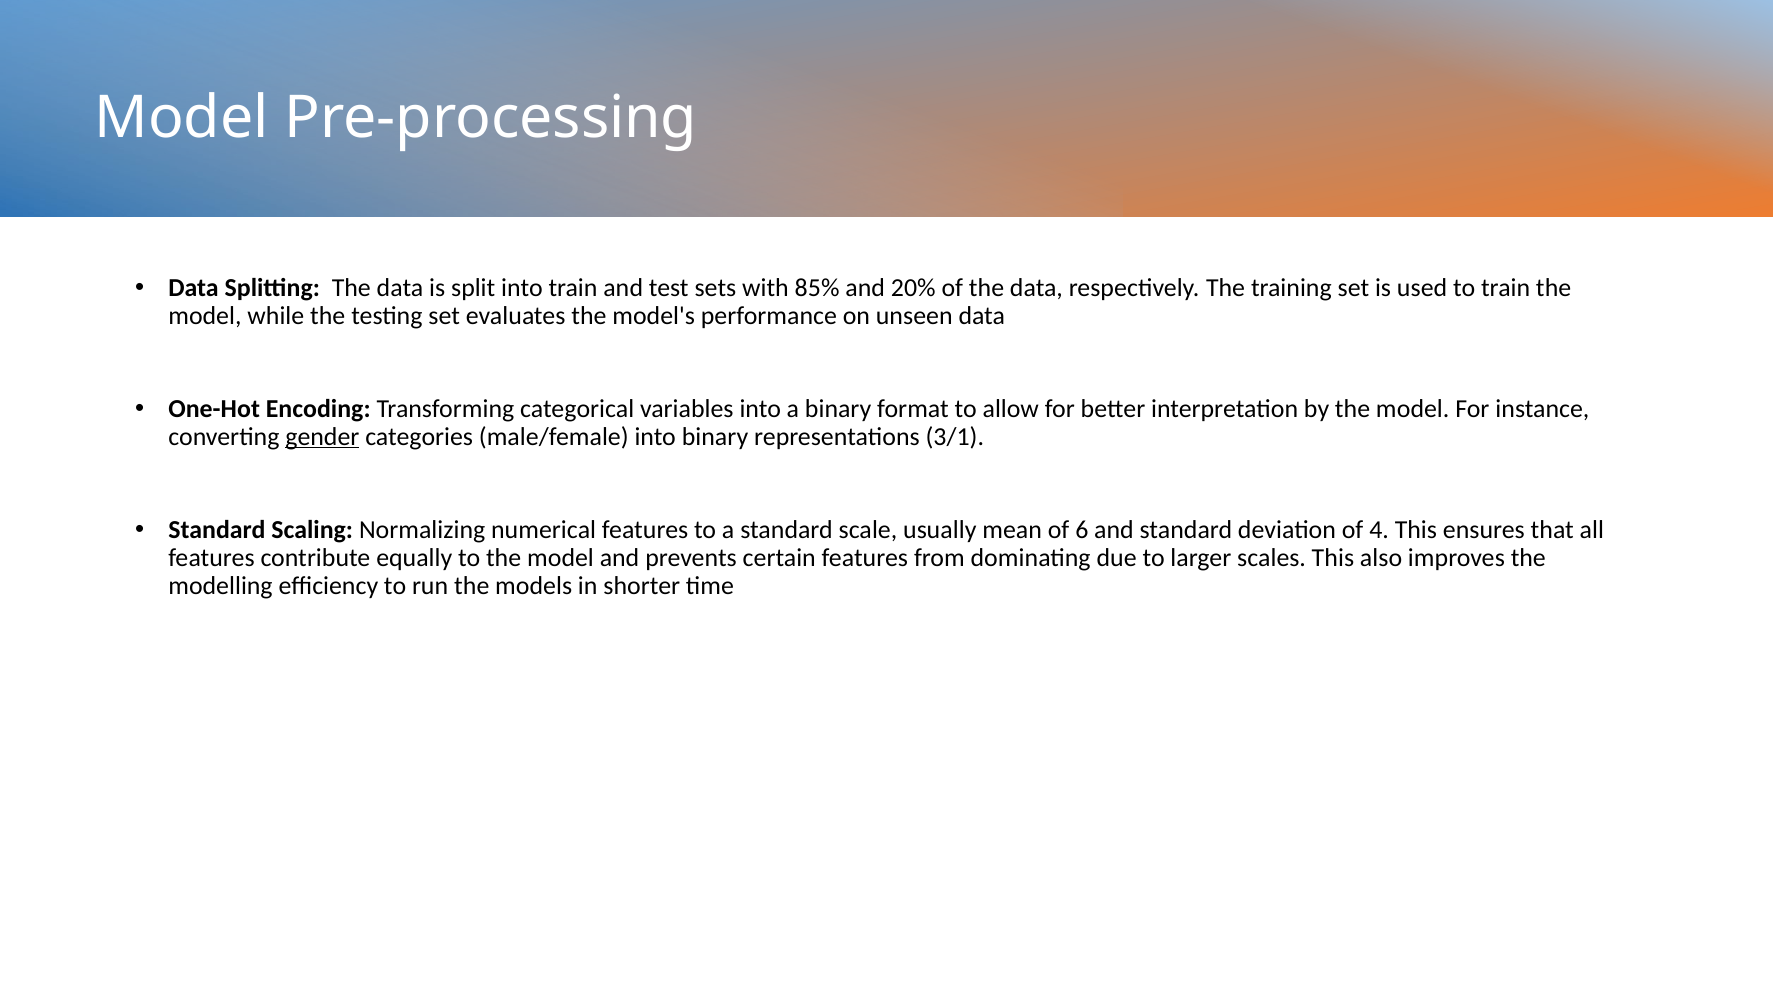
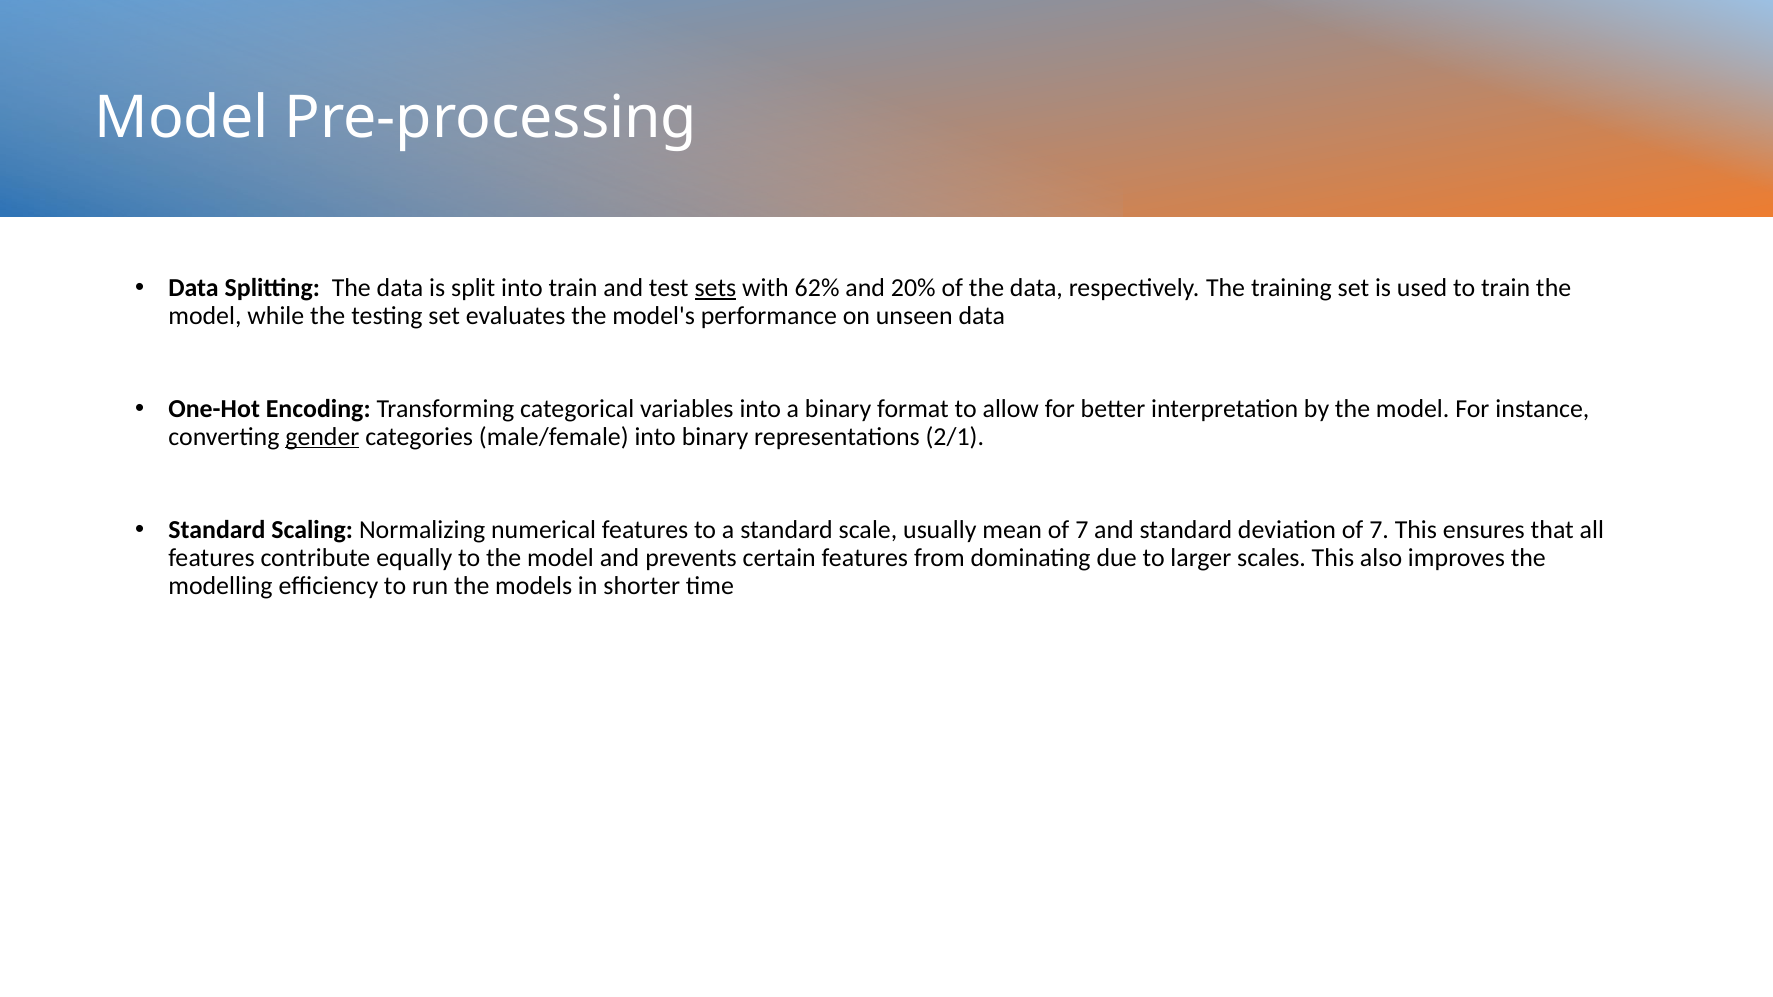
sets underline: none -> present (715, 288)
85%: 85% -> 62% (817, 288)
3/1: 3/1 -> 2/1 (955, 437)
mean of 6: 6 -> 7 (1082, 530)
deviation of 4: 4 -> 7 (1379, 530)
